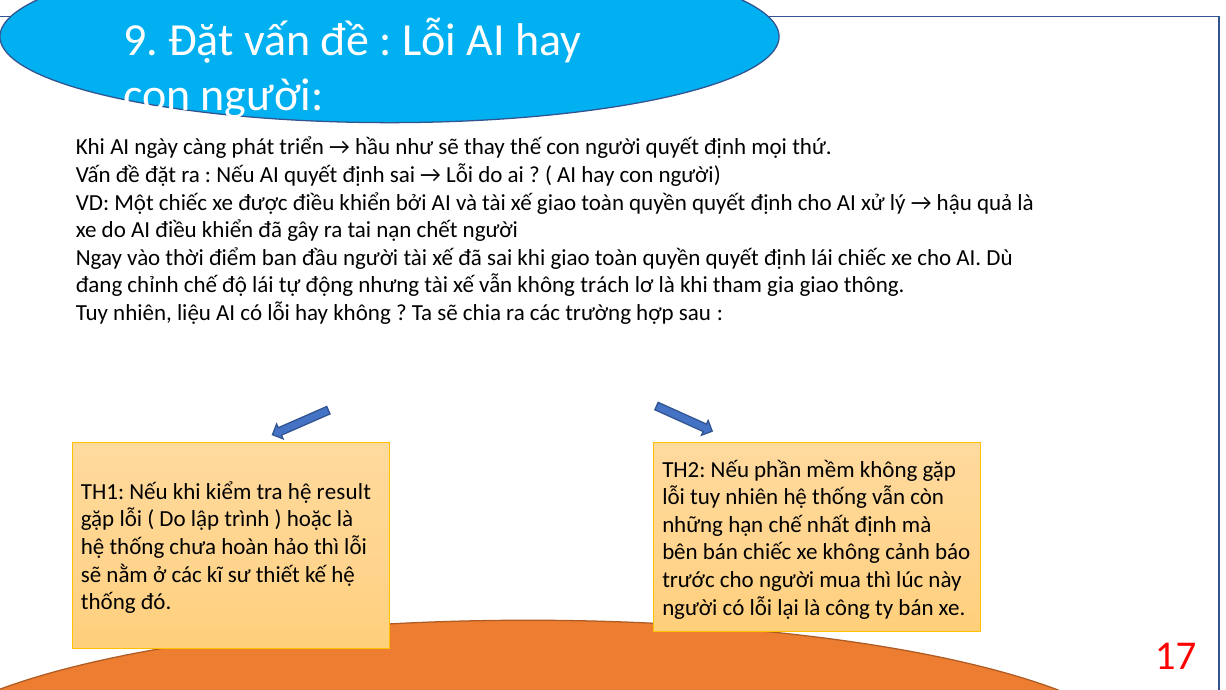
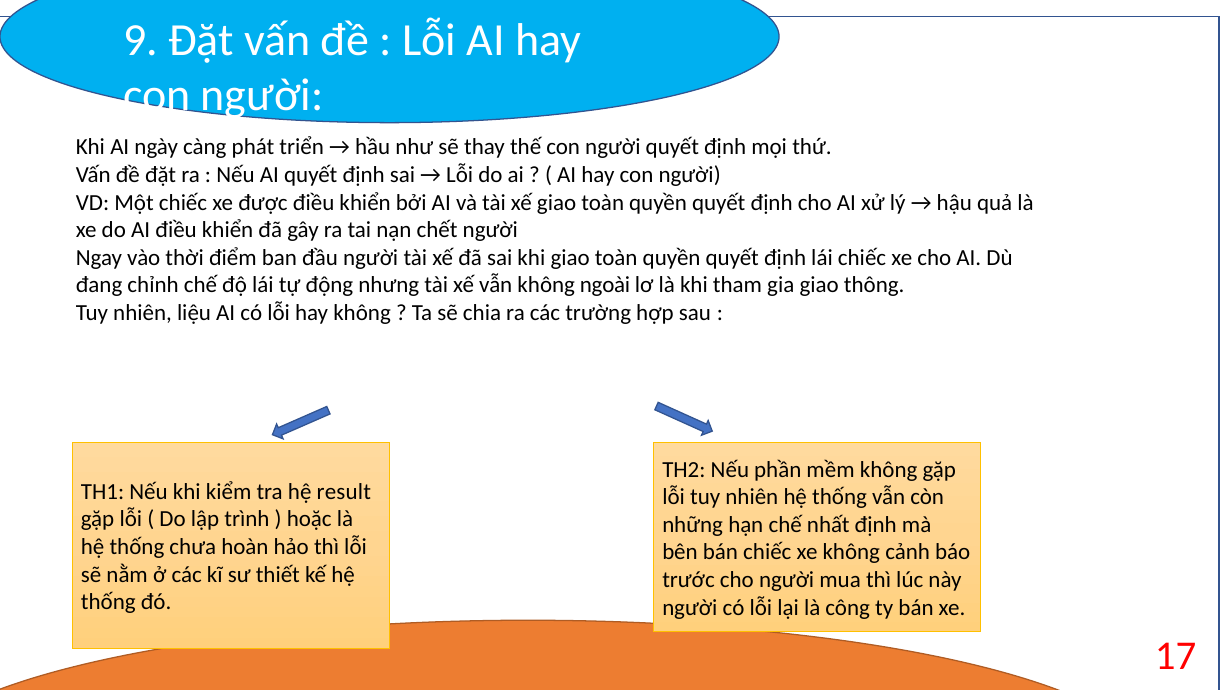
trách: trách -> ngoài (605, 285)
